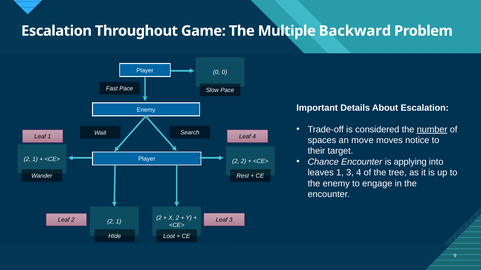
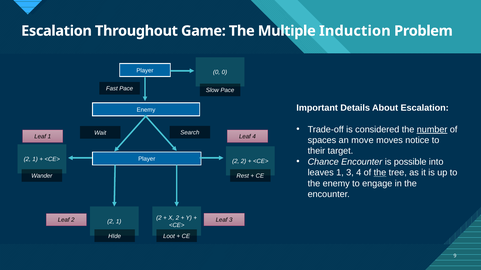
Backward: Backward -> Induction (355, 31)
applying: applying -> possible (410, 162)
the underline: none -> present (380, 173)
